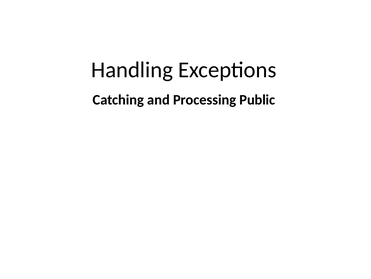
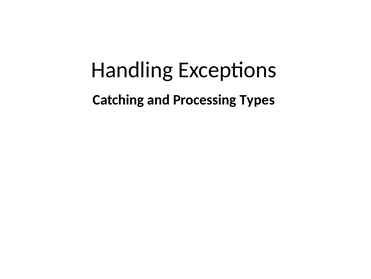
Public: Public -> Types (257, 100)
